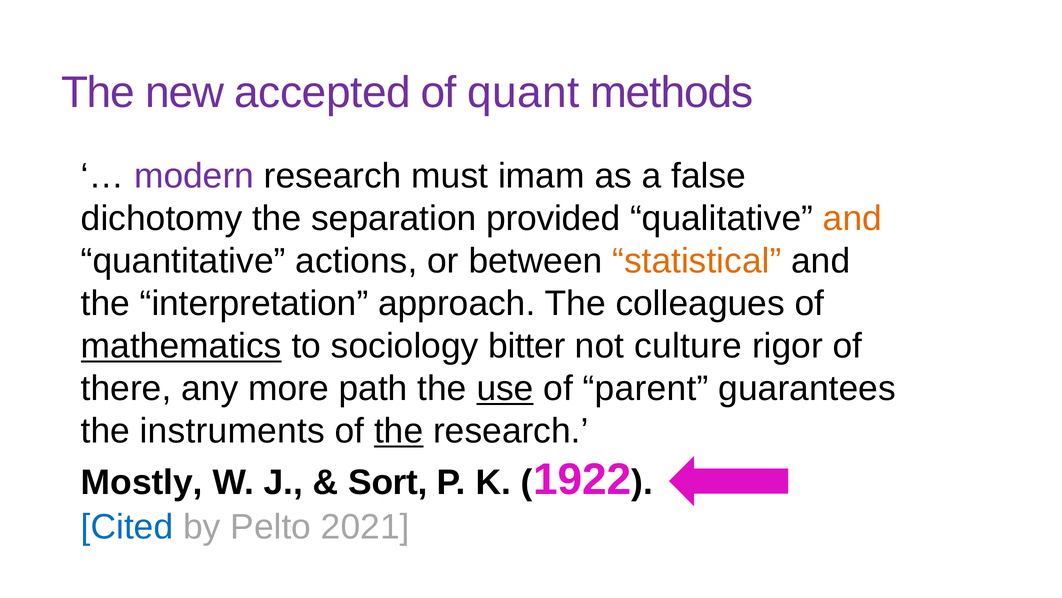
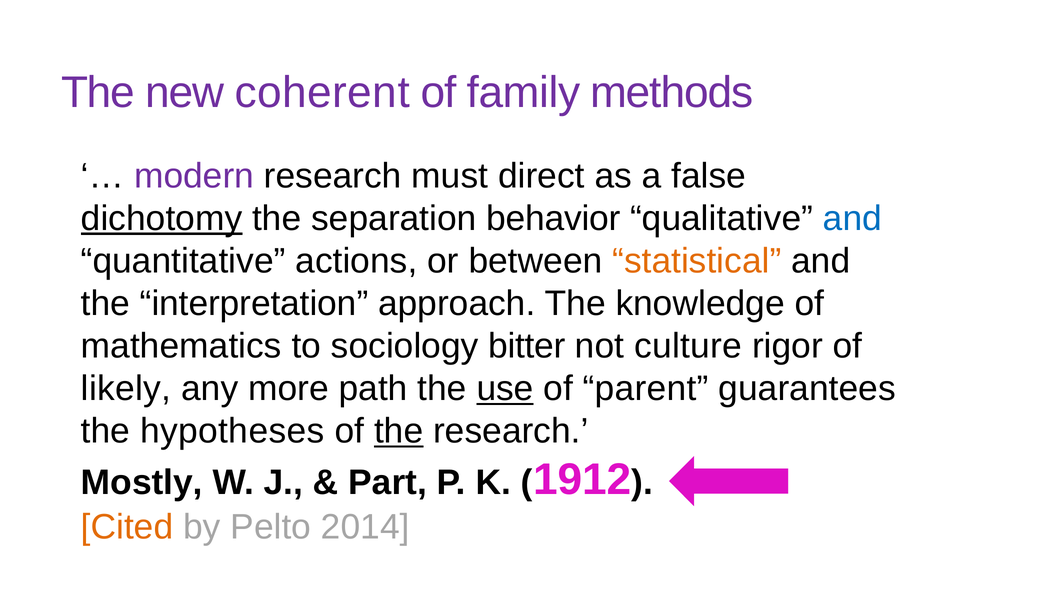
accepted: accepted -> coherent (322, 93)
quant: quant -> family (524, 93)
imam: imam -> direct (541, 176)
dichotomy underline: none -> present (162, 218)
provided: provided -> behavior (553, 218)
and colour: orange -> blue (852, 218)
colleagues: colleagues -> knowledge (700, 303)
mathematics underline: present -> none (181, 346)
there: there -> likely (126, 388)
instruments: instruments -> hypotheses (232, 431)
Sort: Sort -> Part (388, 482)
1922: 1922 -> 1912 (582, 479)
Cited colour: blue -> orange (127, 526)
2021: 2021 -> 2014 (365, 526)
